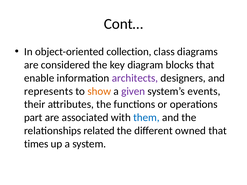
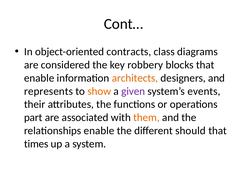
collection: collection -> contracts (129, 52)
diagram: diagram -> robbery (145, 65)
architects colour: purple -> orange (135, 78)
them colour: blue -> orange (146, 118)
relationships related: related -> enable (99, 131)
owned: owned -> should (190, 131)
